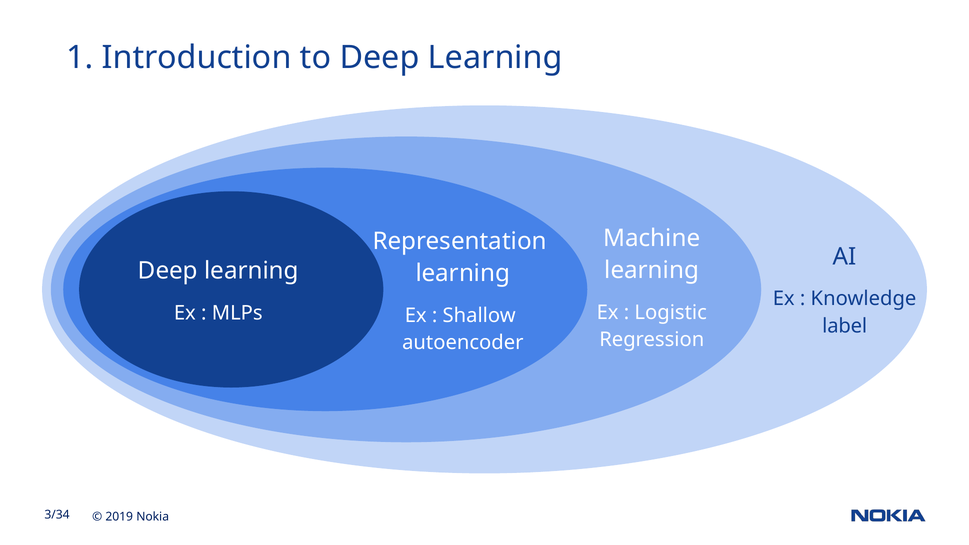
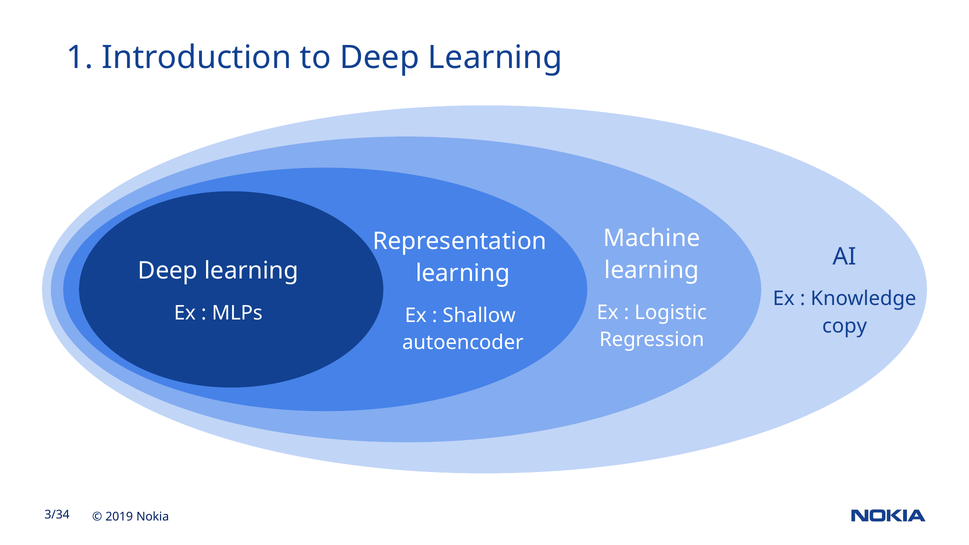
label: label -> copy (845, 326)
